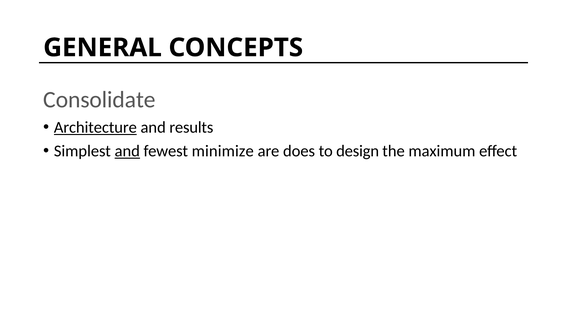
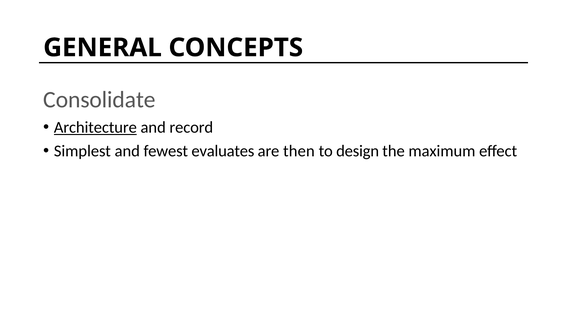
results: results -> record (191, 127)
and underline: present -> none (127, 151)
minimize: minimize -> evaluates (223, 151)
does: does -> then (299, 151)
